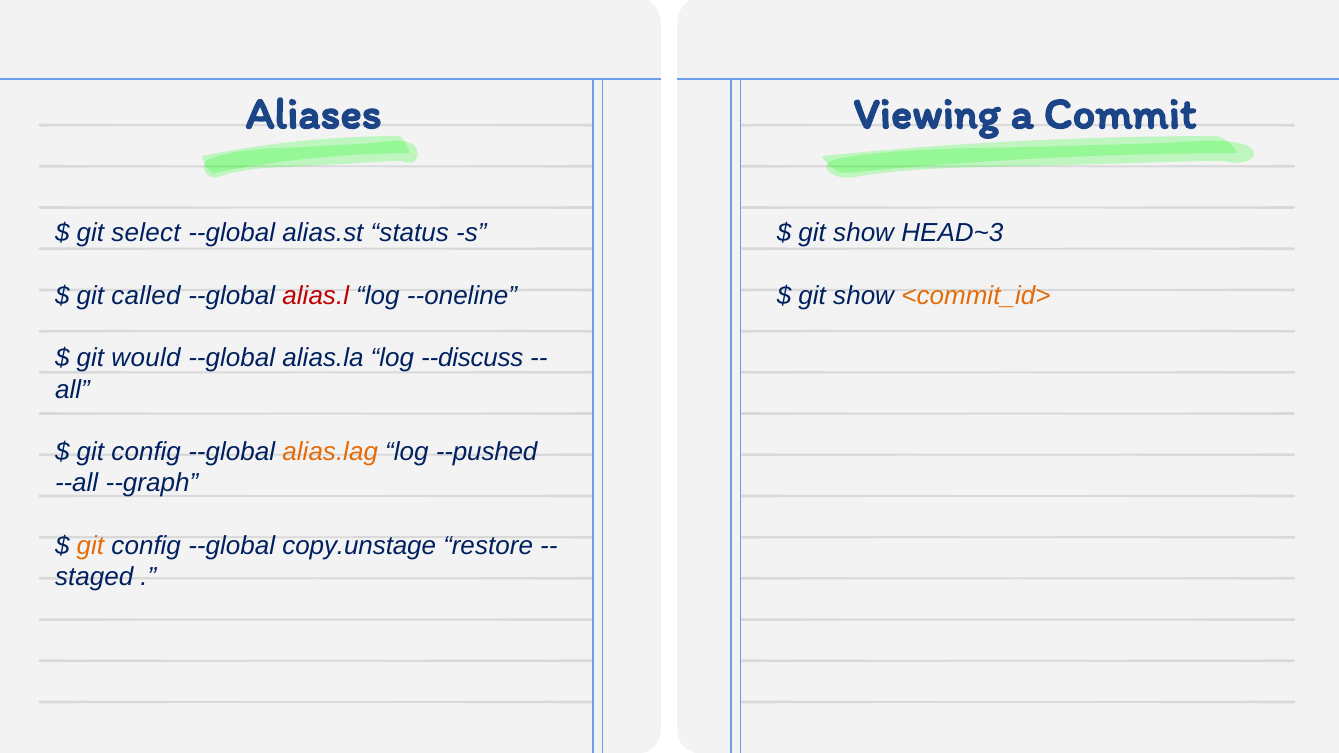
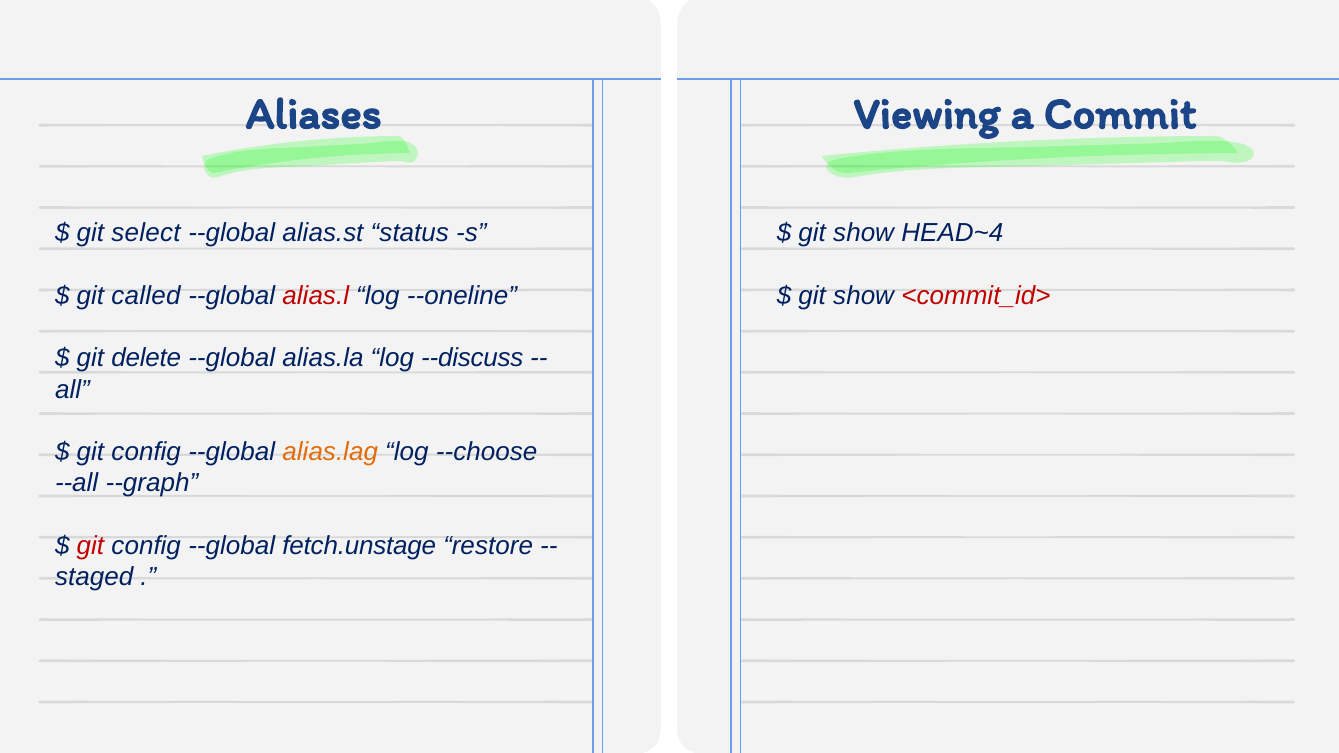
HEAD~3: HEAD~3 -> HEAD~4 (952, 233)
<commit_id> colour: orange -> red (976, 296)
would: would -> delete (146, 358)
--pushed: --pushed -> --choose (487, 452)
git colour: orange -> red (90, 546)
copy.unstage: copy.unstage -> fetch.unstage (359, 546)
